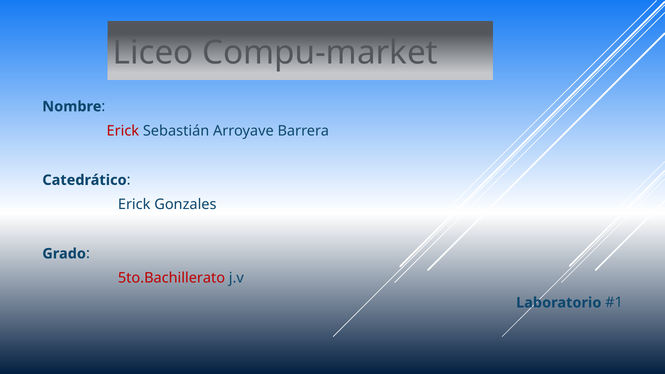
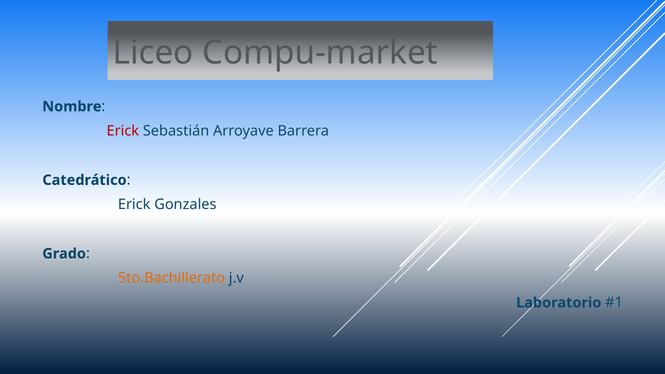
5to.Bachillerato colour: red -> orange (172, 278)
